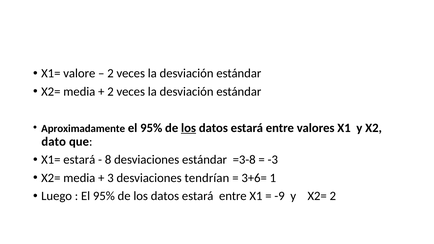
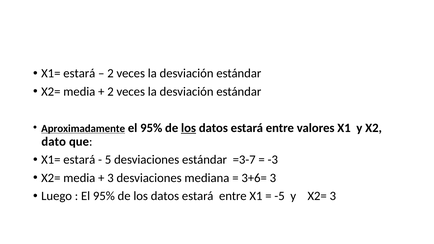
valore: valore -> estará (79, 73)
Aproximadamente underline: none -> present (83, 129)
8: 8 -> 5 (108, 160)
=3-8: =3-8 -> =3-7 (244, 160)
tendrían: tendrían -> mediana (207, 178)
3+6= 1: 1 -> 3 (273, 178)
-9: -9 -> -5 (280, 196)
X2= 2: 2 -> 3 (333, 196)
